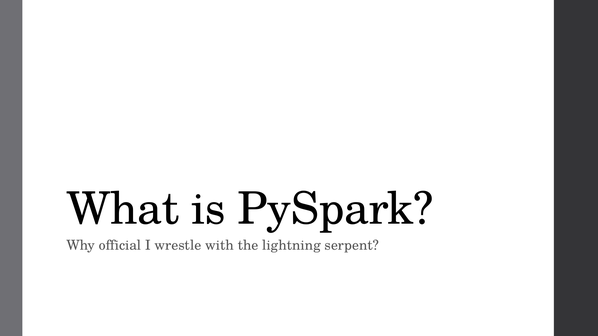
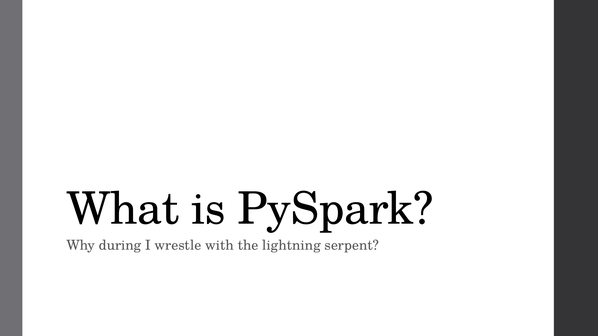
official: official -> during (120, 246)
